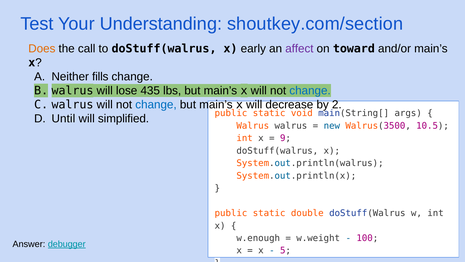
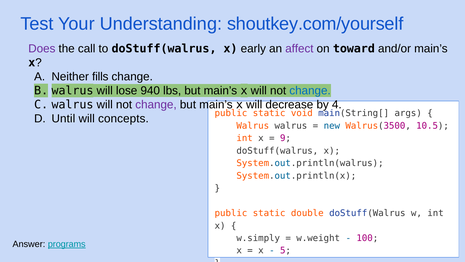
shoutkey.com/section: shoutkey.com/section -> shoutkey.com/yourself (315, 24)
Does colour: orange -> purple (42, 49)
435: 435 -> 940 (150, 91)
change colour: blue -> purple (156, 104)
2: 2 -> 4 (337, 104)
simplified: simplified -> concepts (123, 118)
w.enough: w.enough -> w.simply (258, 238)
debugger: debugger -> programs (67, 244)
